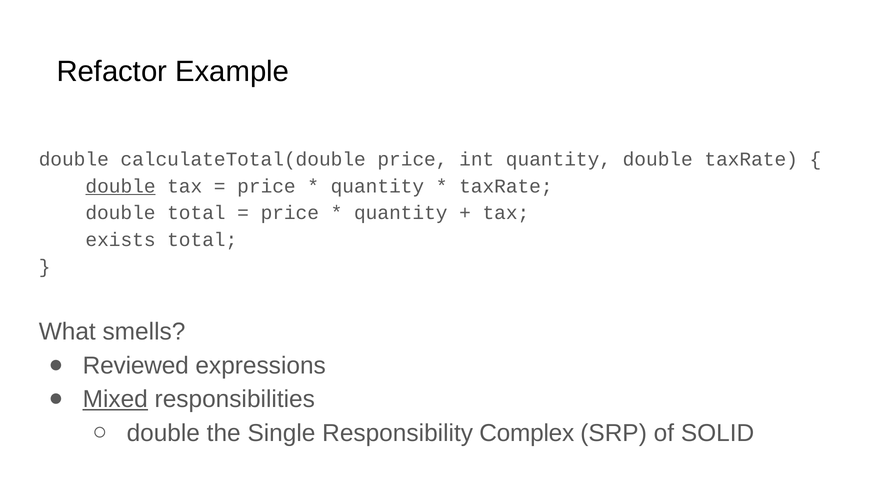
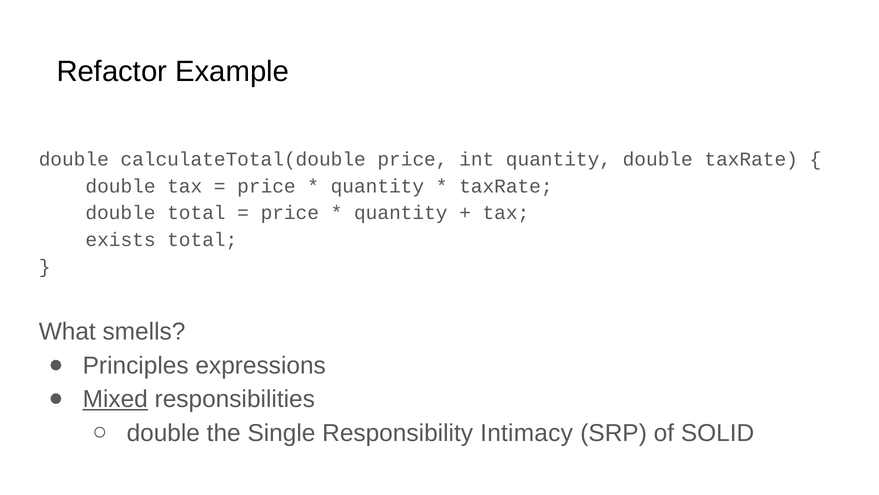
double underline: present -> none (121, 186)
Reviewed: Reviewed -> Principles (136, 365)
Complex: Complex -> Intimacy (527, 433)
